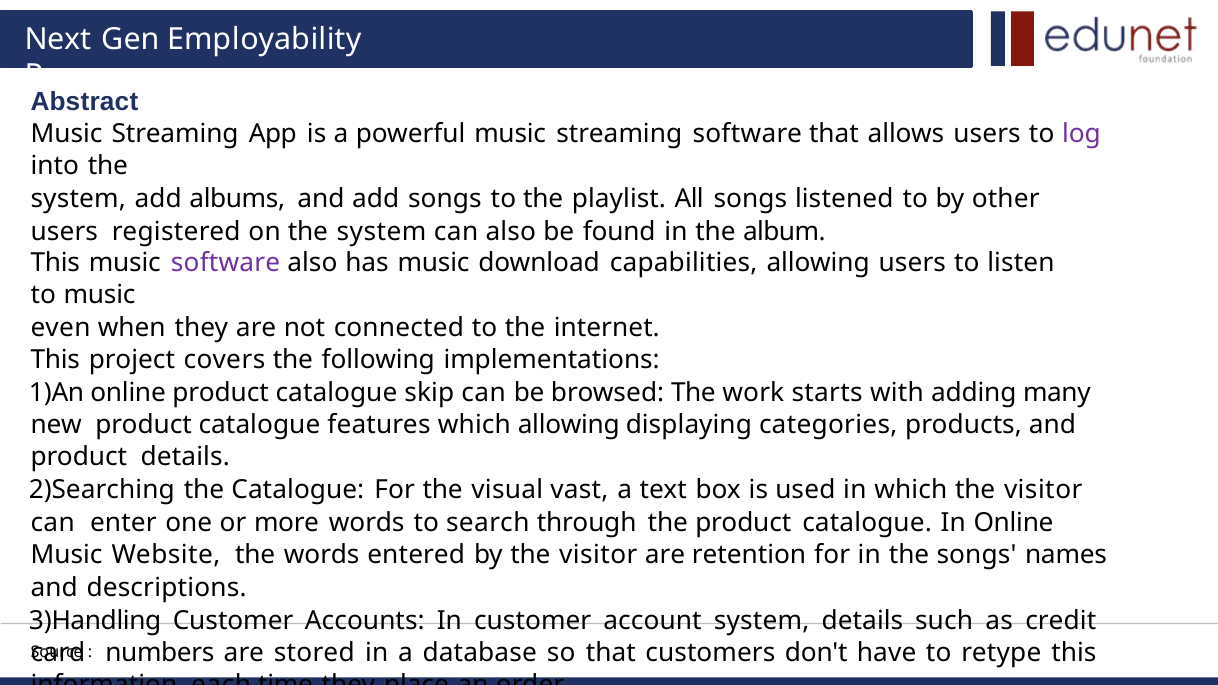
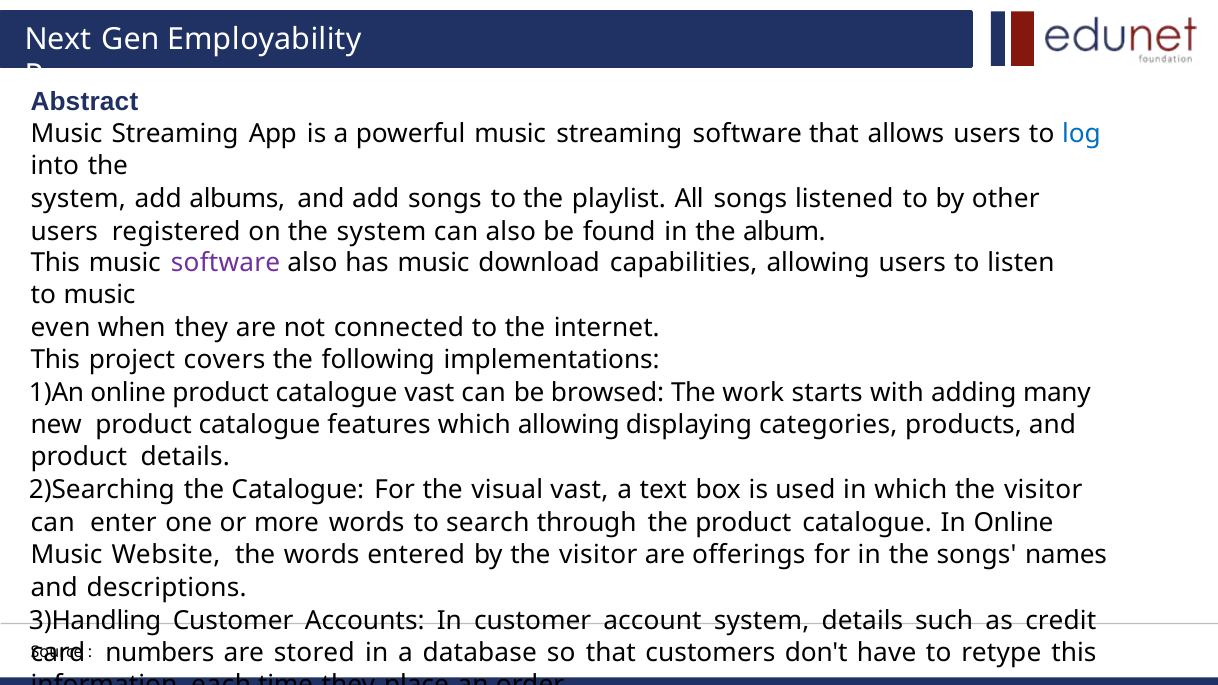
log colour: purple -> blue (1081, 134)
catalogue skip: skip -> vast (429, 393)
retention: retention -> offerings (749, 555)
